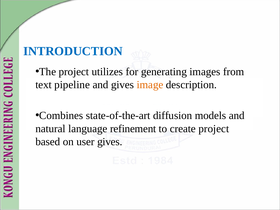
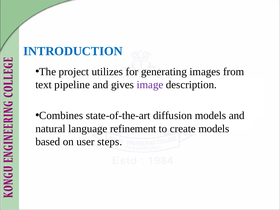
image colour: orange -> purple (150, 85)
create project: project -> models (214, 129)
user gives: gives -> steps (110, 142)
